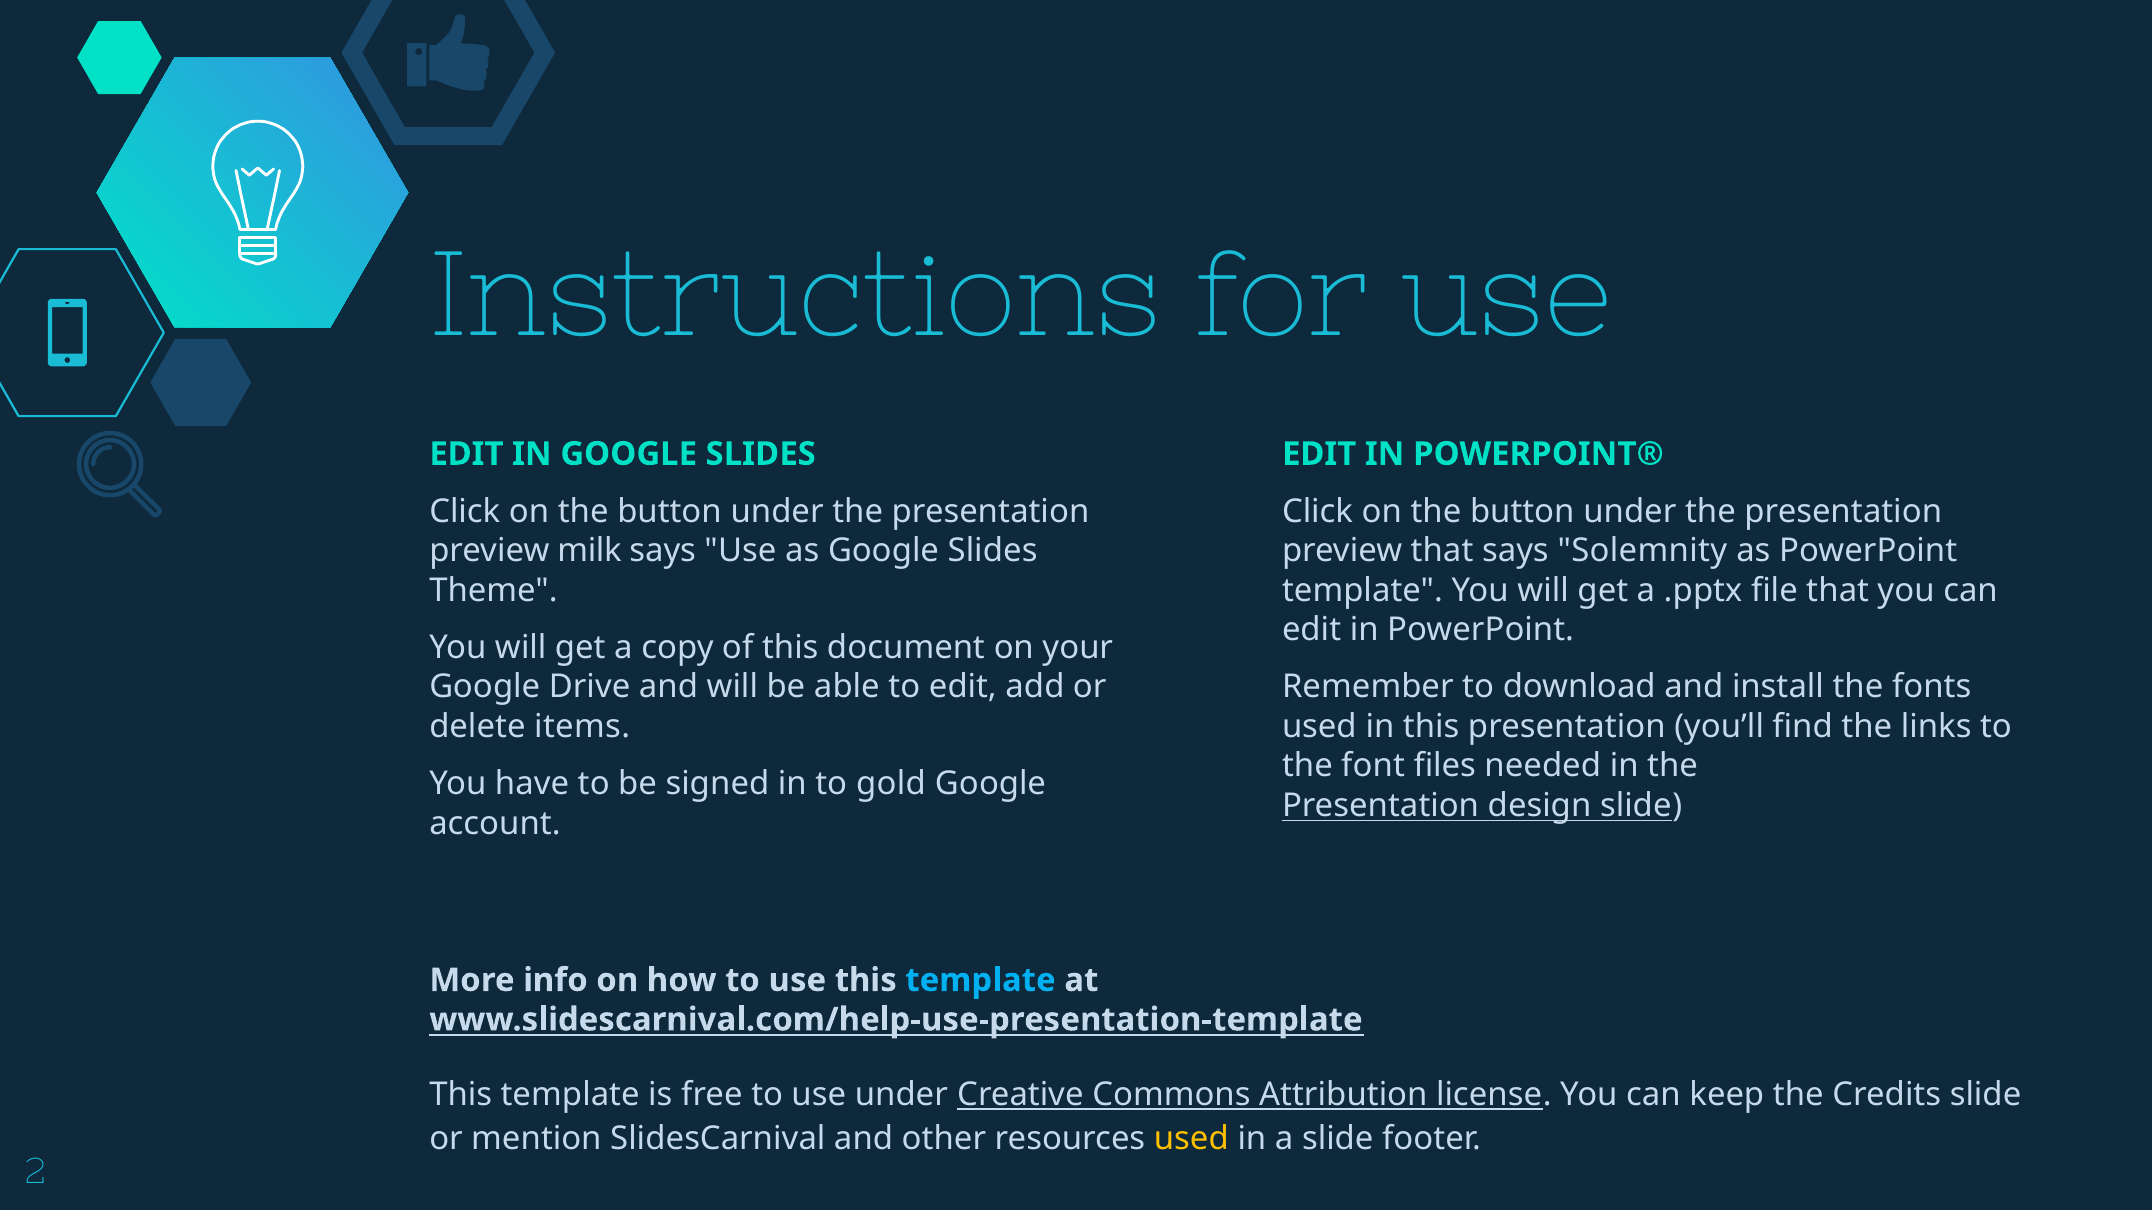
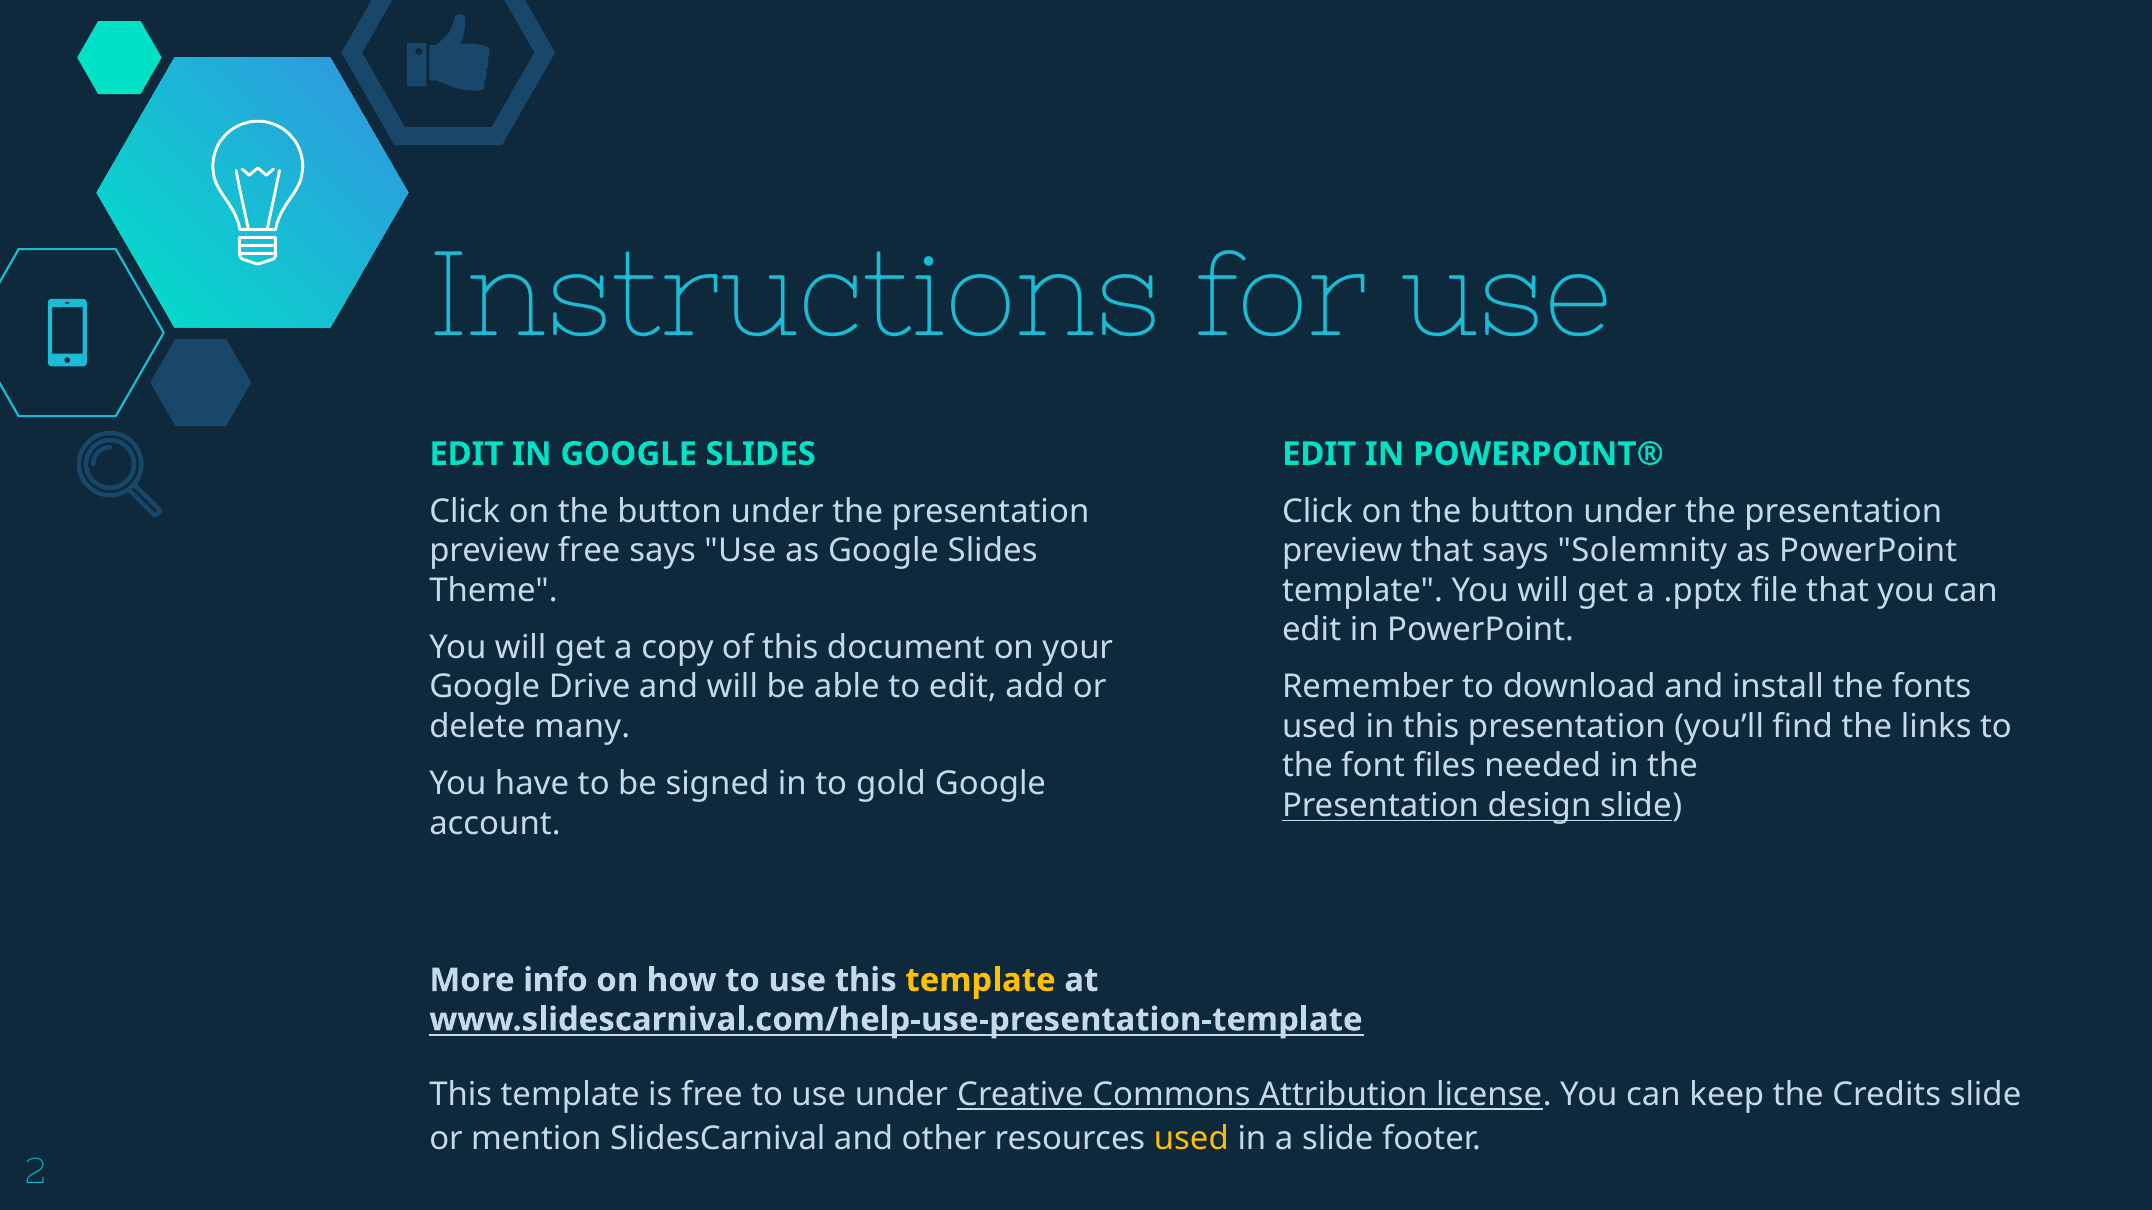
preview milk: milk -> free (589, 551)
items: items -> many (582, 727)
template colour: light blue -> yellow (980, 981)
